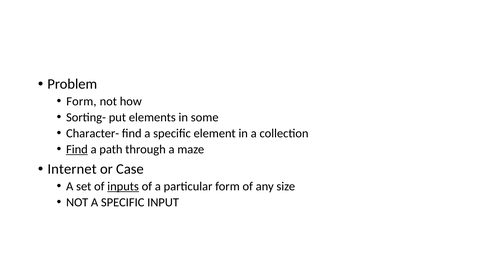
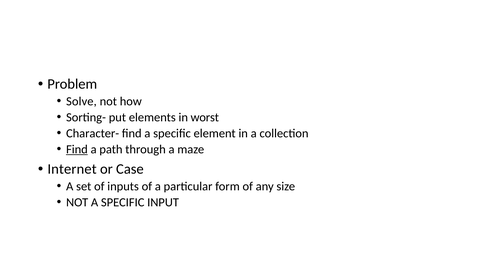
Form: Form -> Solve (81, 102)
some: some -> worst (205, 118)
inputs underline: present -> none (123, 187)
